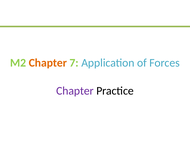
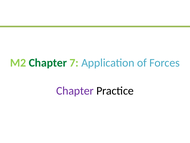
Chapter colour: orange -> green (48, 63)
